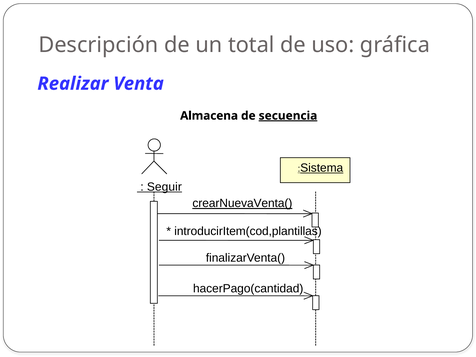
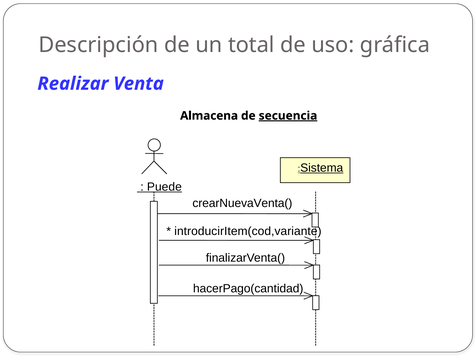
Seguir: Seguir -> Puede (164, 187)
crearNuevaVenta( underline: present -> none (242, 203)
introducirItem(cod,plantillas: introducirItem(cod,plantillas -> introducirItem(cod,variante (248, 231)
